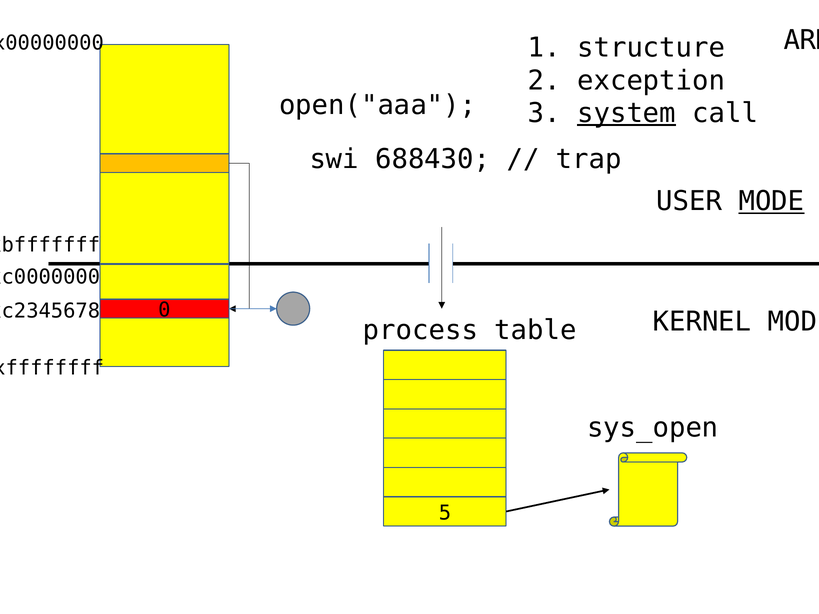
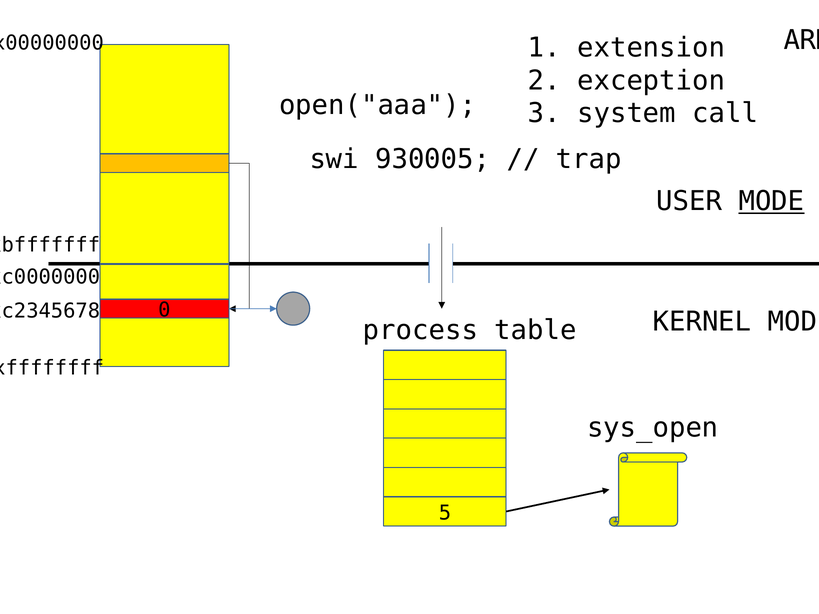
structure: structure -> extension (651, 48)
system underline: present -> none (627, 113)
688430: 688430 -> 930005 (433, 159)
